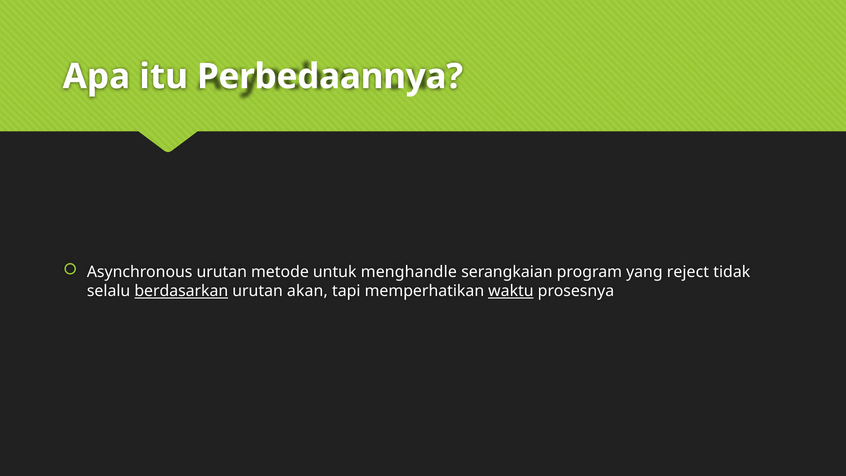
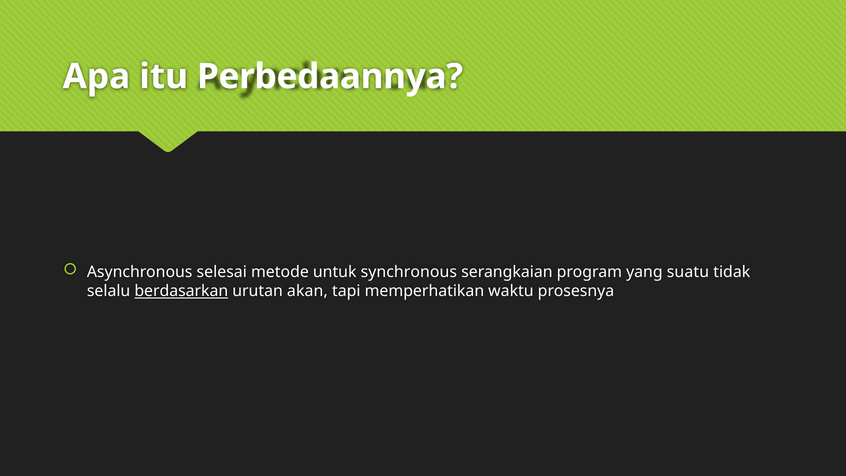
Asynchronous urutan: urutan -> selesai (222, 272)
menghandle: menghandle -> synchronous (409, 272)
reject: reject -> suatu (688, 272)
waktu underline: present -> none (511, 291)
